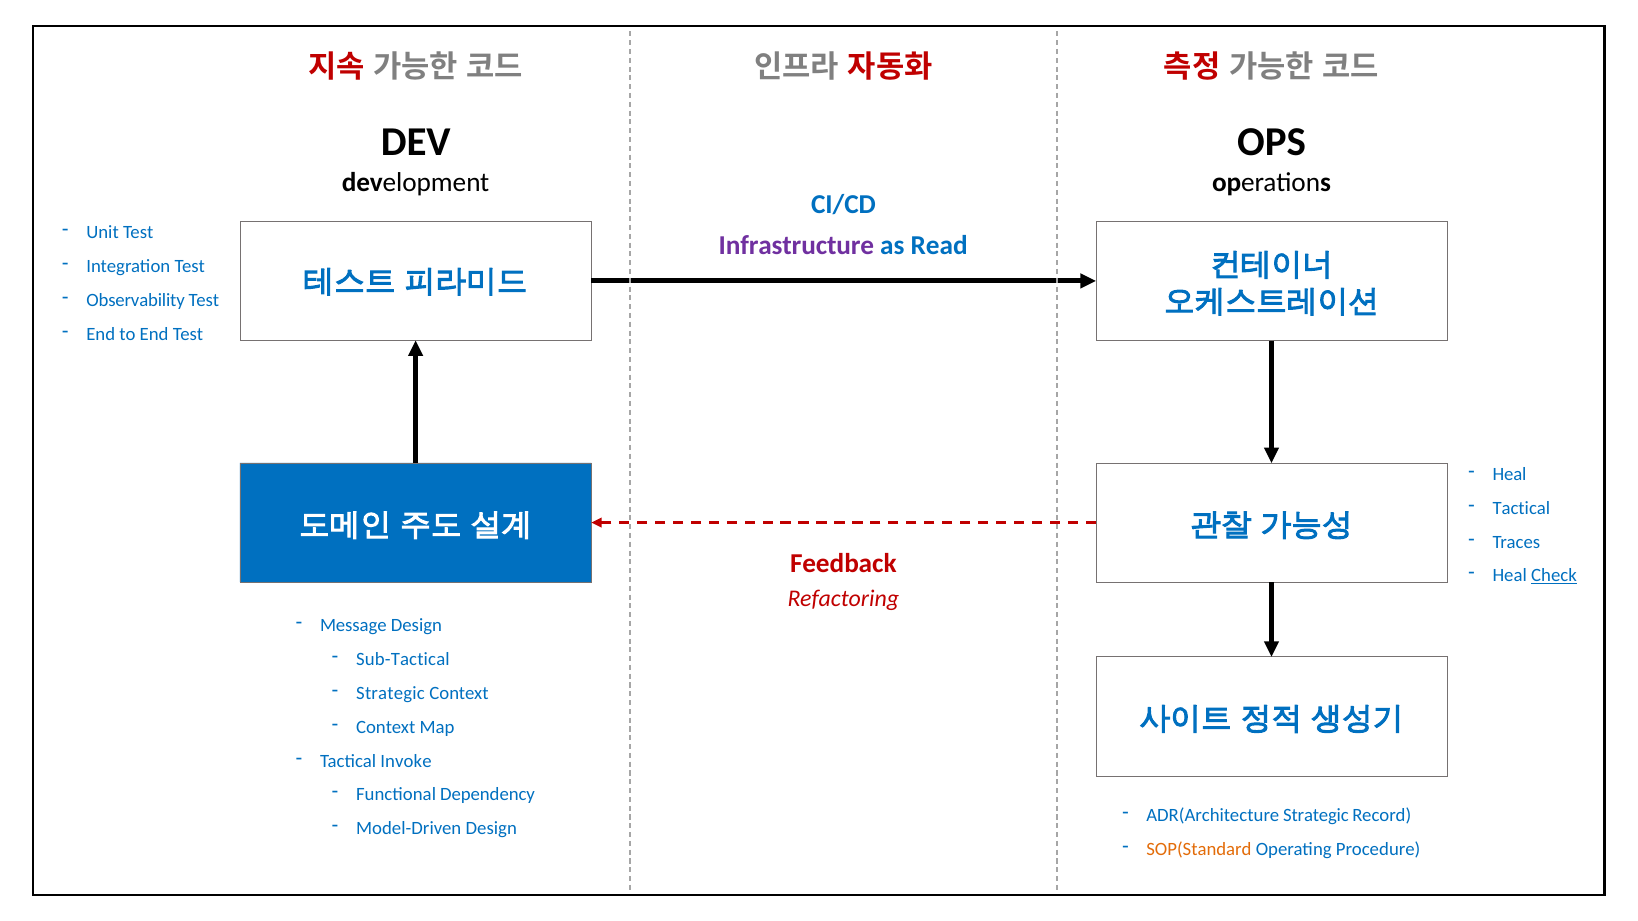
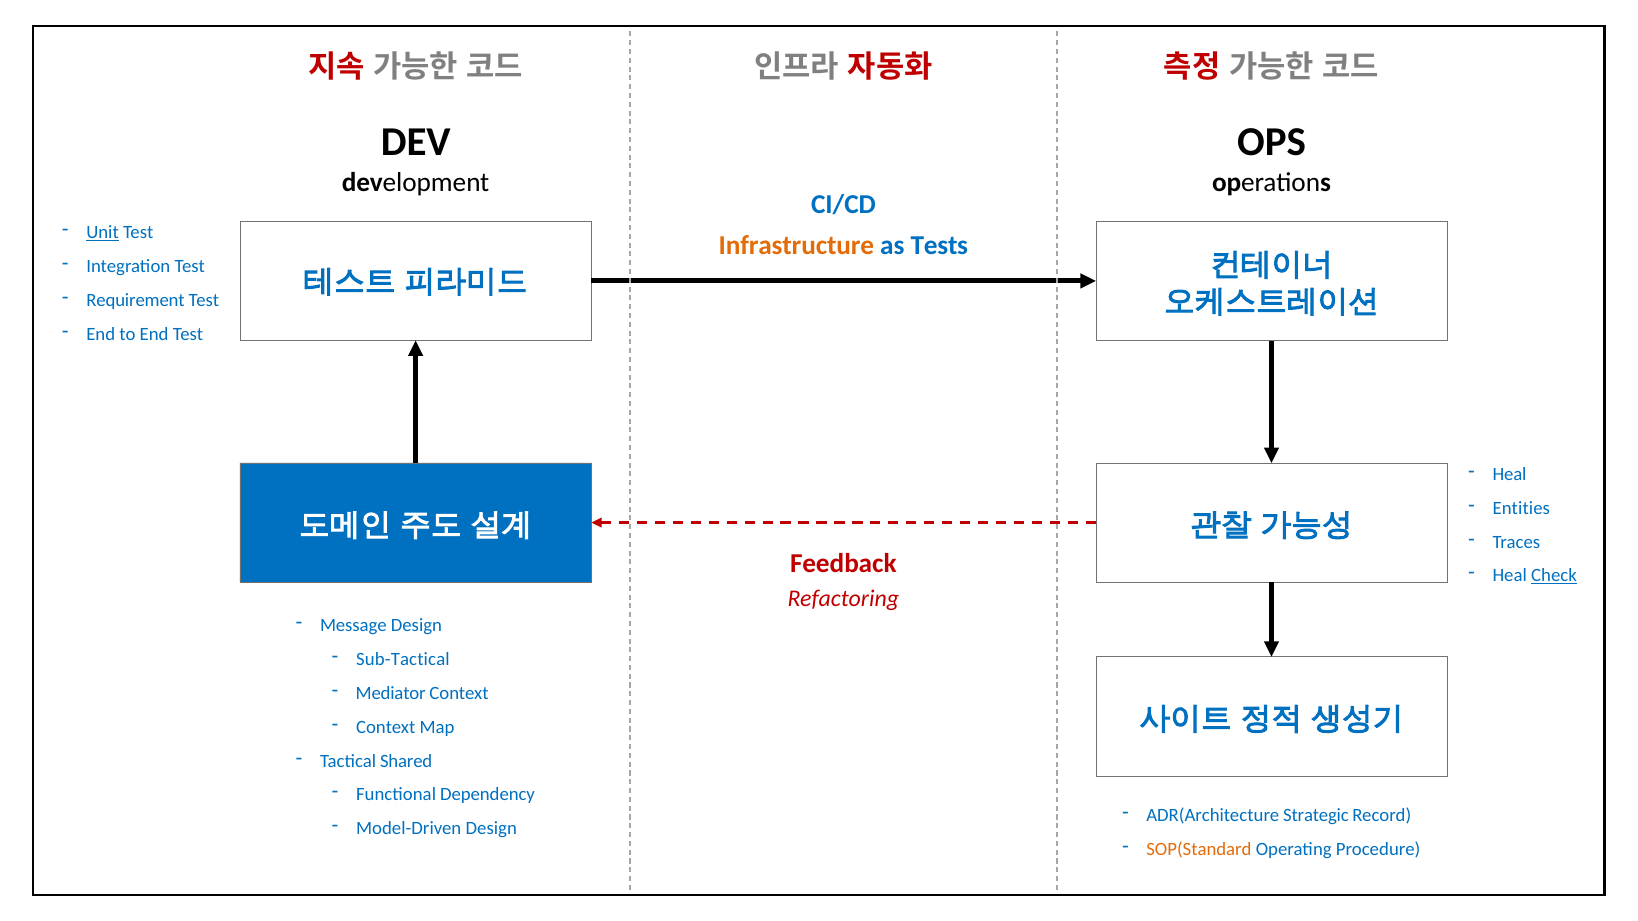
Unit underline: none -> present (103, 233)
Infrastructure colour: purple -> orange (796, 246)
Read: Read -> Tests (939, 246)
Observability: Observability -> Requirement (136, 300)
Tactical: Tactical -> Entities (1521, 508)
Strategic: Strategic -> Mediator (391, 694)
Invoke: Invoke -> Shared (406, 761)
